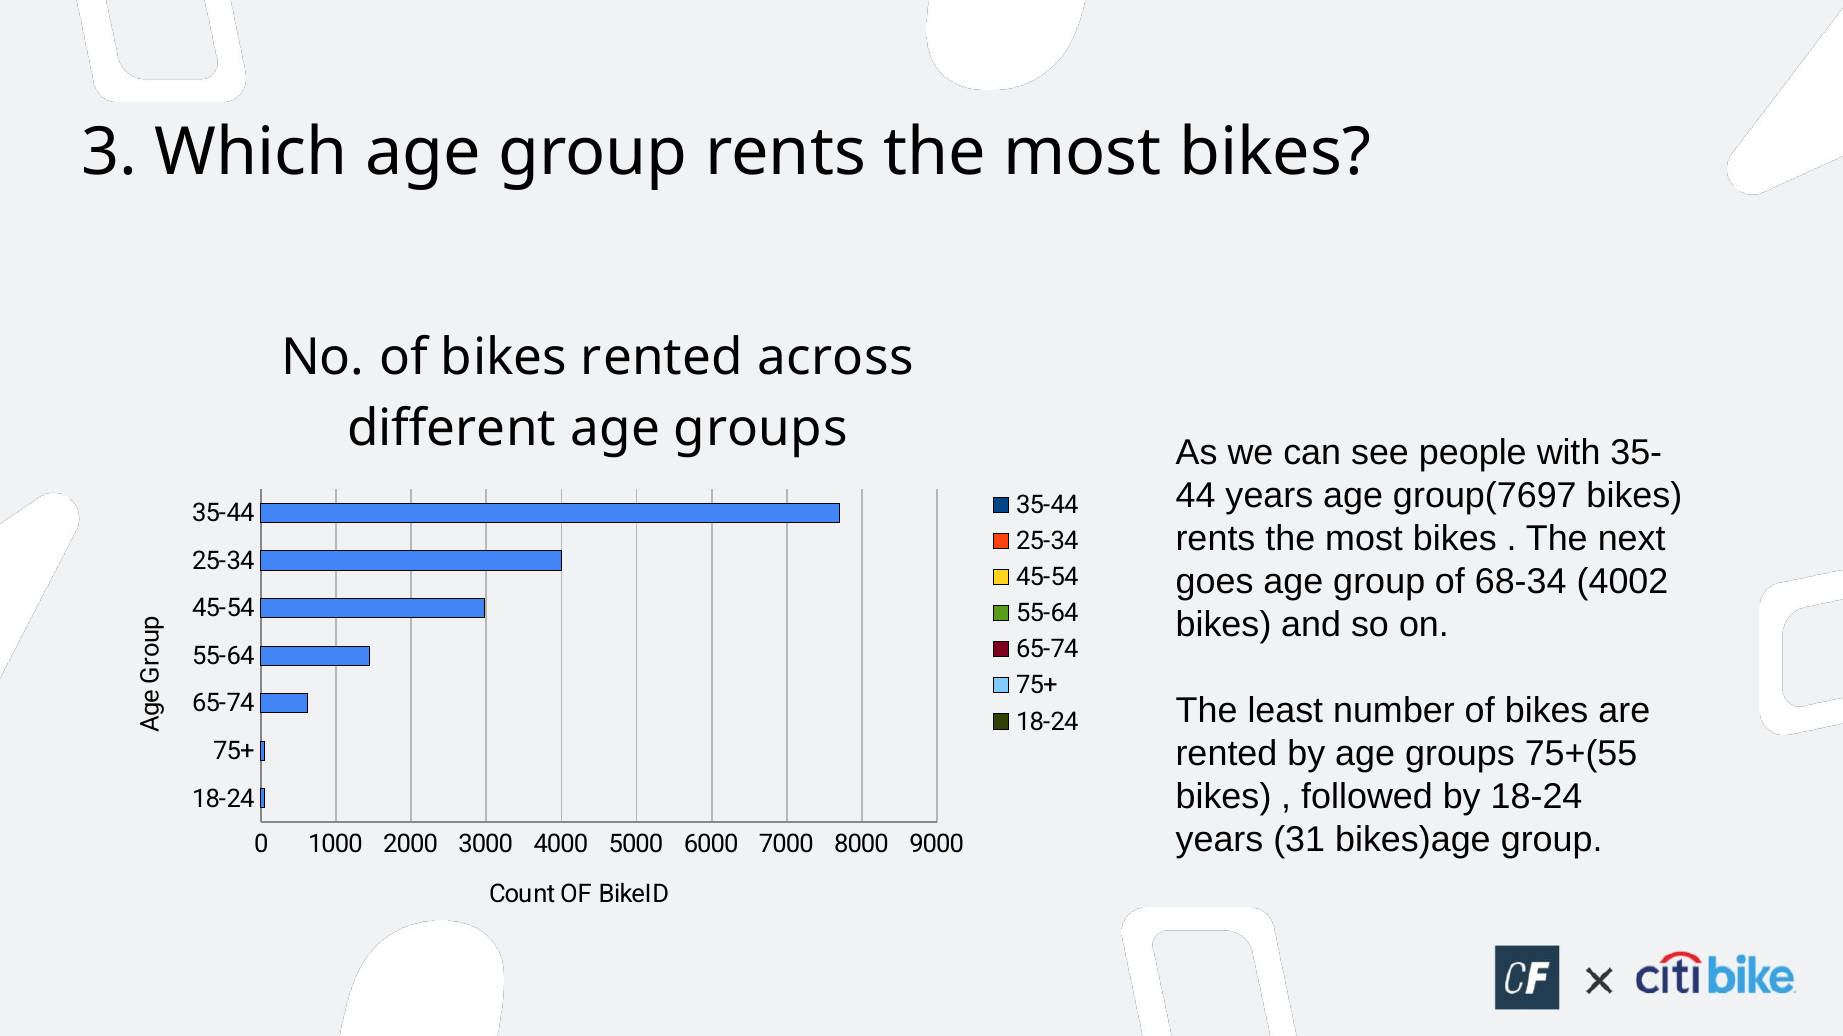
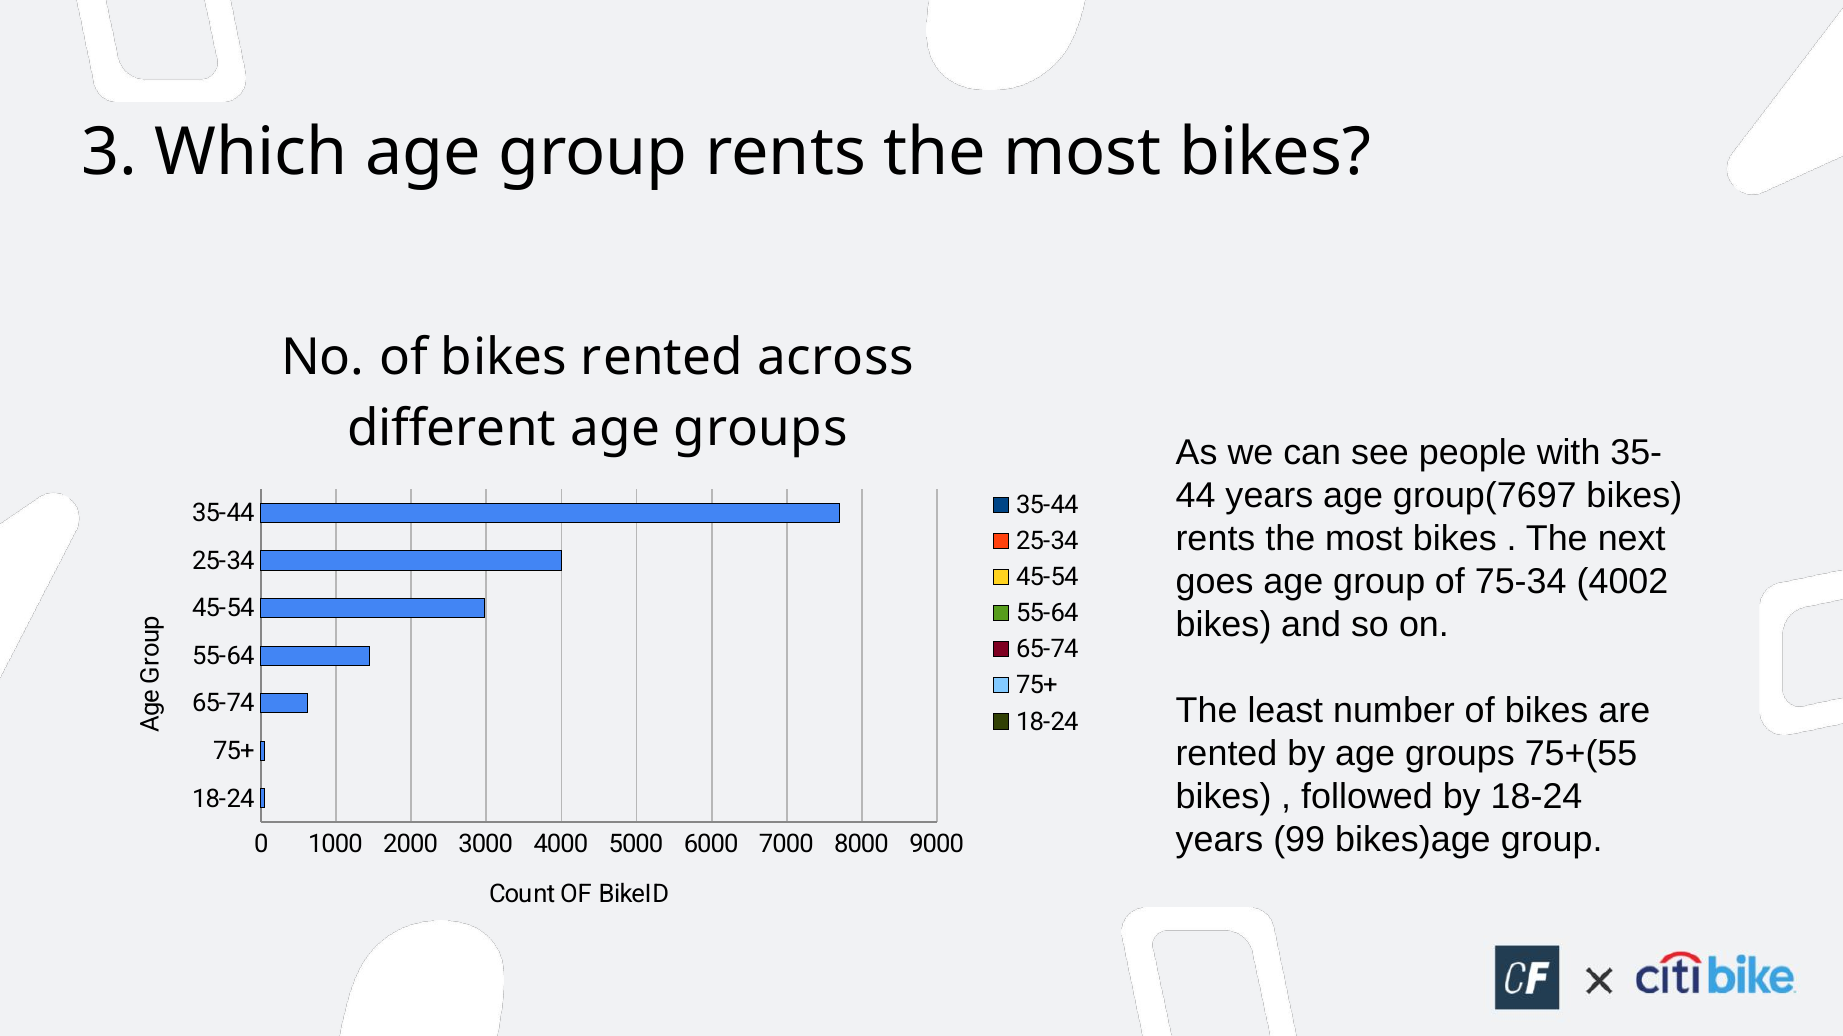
68-34: 68-34 -> 75-34 (1521, 582)
31: 31 -> 99 (1299, 840)
